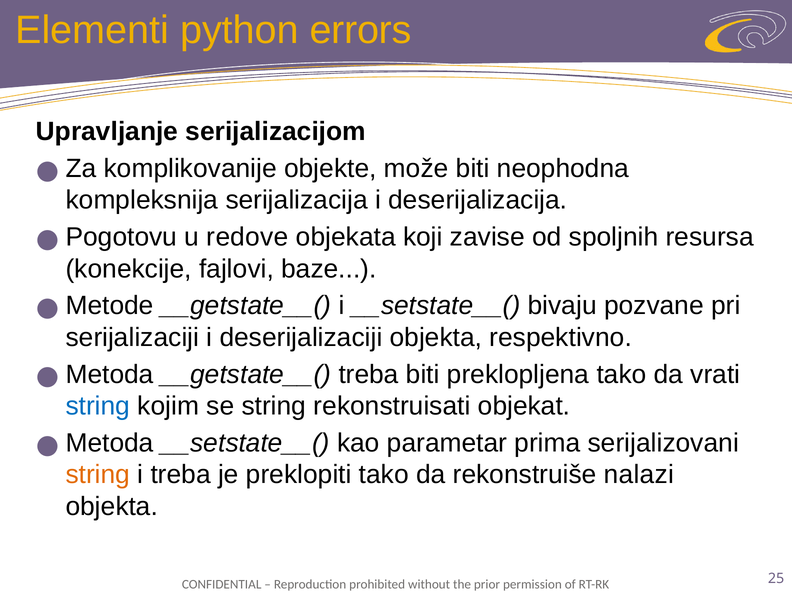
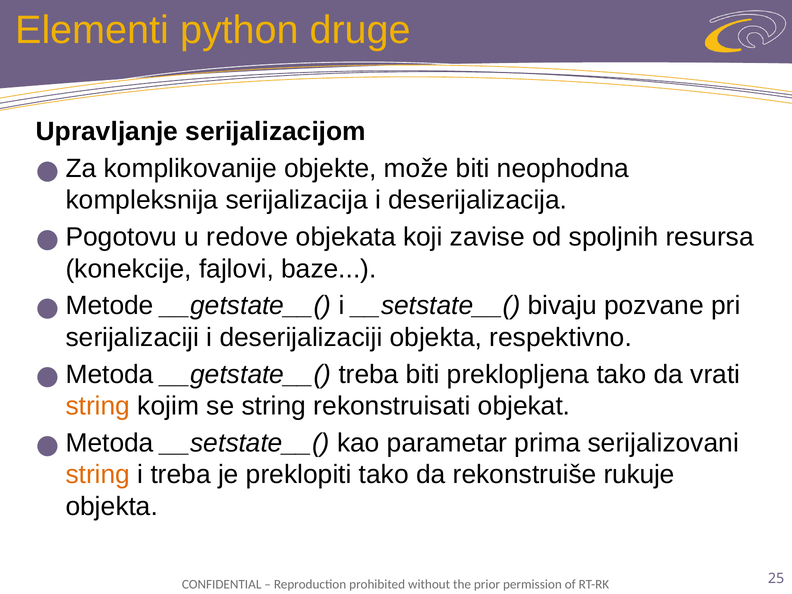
errors: errors -> druge (360, 30)
string colour: blue -> orange (98, 406)
nalazi: nalazi -> rukuje (639, 475)
